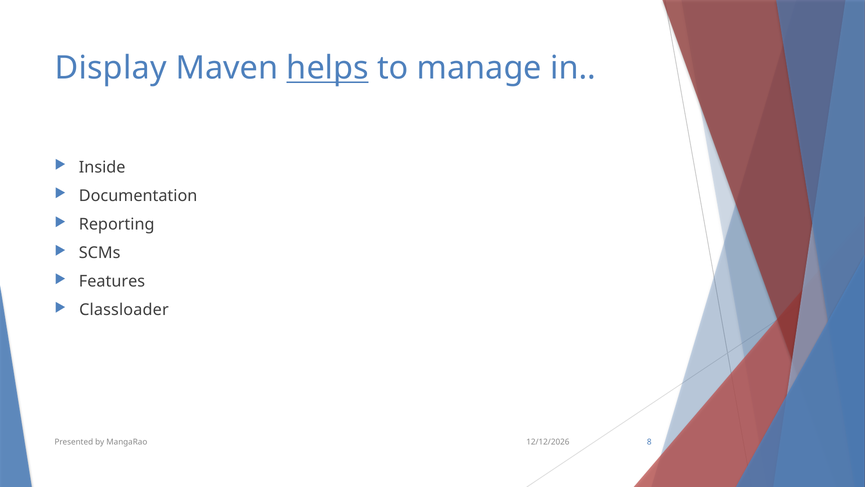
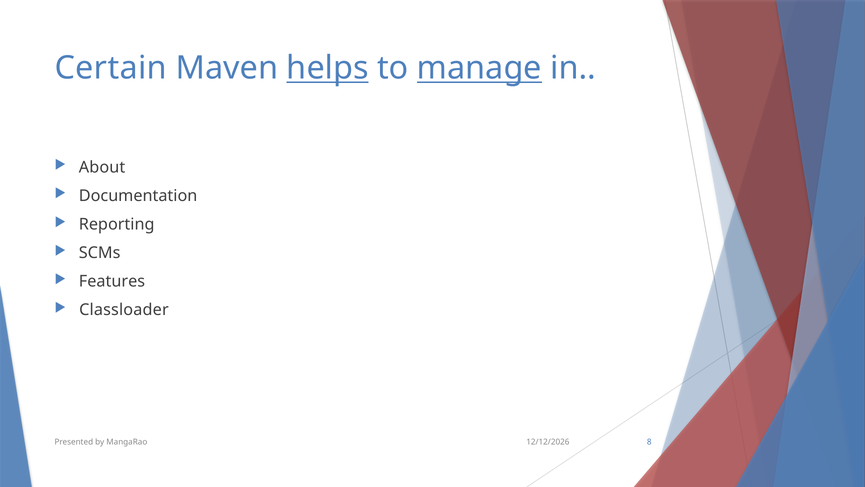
Display: Display -> Certain (111, 68)
manage underline: none -> present (479, 68)
Inside: Inside -> About (102, 167)
